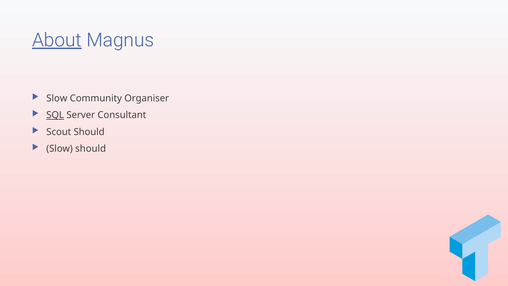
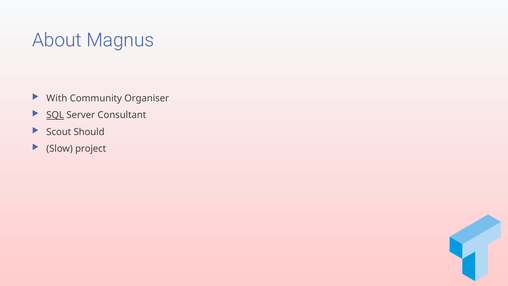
About underline: present -> none (57, 40)
Slow: Slow -> With (57, 98)
Slow should: should -> project (91, 148)
